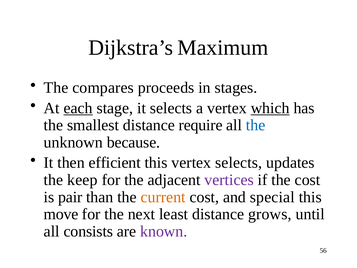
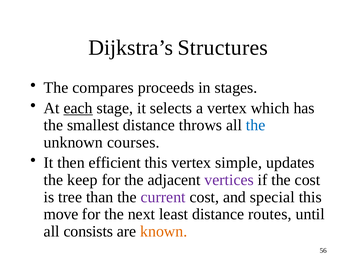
Maximum: Maximum -> Structures (223, 48)
which underline: present -> none (270, 108)
require: require -> throws (201, 125)
because: because -> courses (133, 142)
vertex selects: selects -> simple (239, 163)
pair: pair -> tree (70, 197)
current colour: orange -> purple (163, 197)
grows: grows -> routes (270, 214)
known colour: purple -> orange (164, 231)
